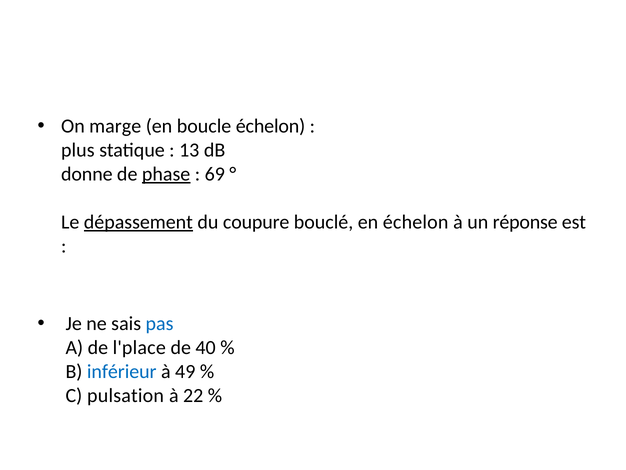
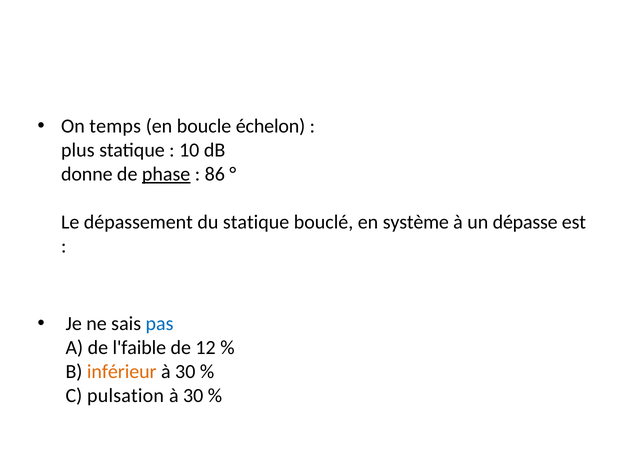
marge: marge -> temps (115, 126)
13: 13 -> 10 (189, 150)
69: 69 -> 86 (215, 174)
dépassement underline: present -> none (138, 222)
du coupure: coupure -> statique (256, 222)
en échelon: échelon -> système (416, 222)
réponse: réponse -> dépasse (525, 222)
l'place: l'place -> l'faible (139, 347)
40: 40 -> 12 (206, 347)
inférieur colour: blue -> orange (122, 371)
49: 49 -> 30 (185, 371)
22: 22 -> 30 (193, 395)
